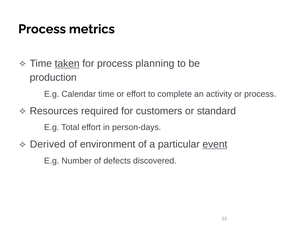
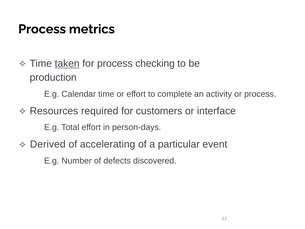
planning: planning -> checking (155, 63)
standard: standard -> interface (216, 111)
environment: environment -> accelerating (108, 144)
event underline: present -> none (215, 144)
